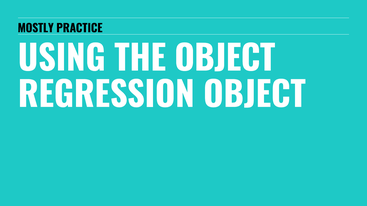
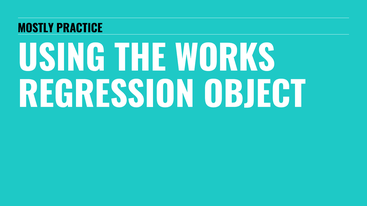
THE OBJECT: OBJECT -> WORKS (225, 59)
